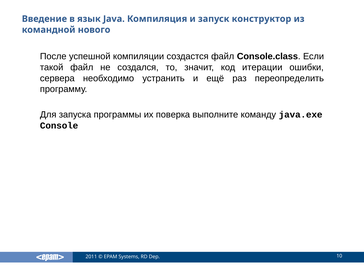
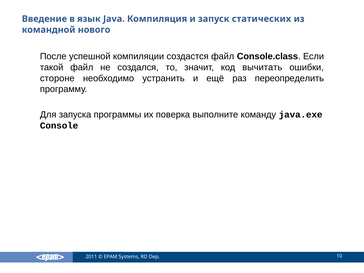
конструктор: конструктор -> статических (261, 19)
итерации: итерации -> вычитать (262, 67)
сервера: сервера -> стороне (57, 78)
